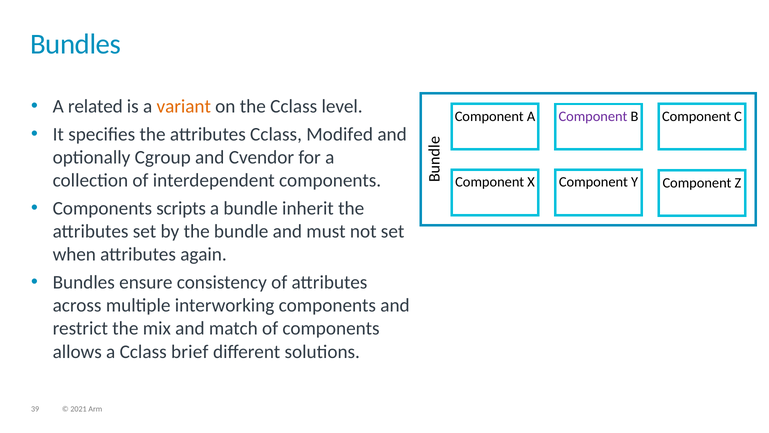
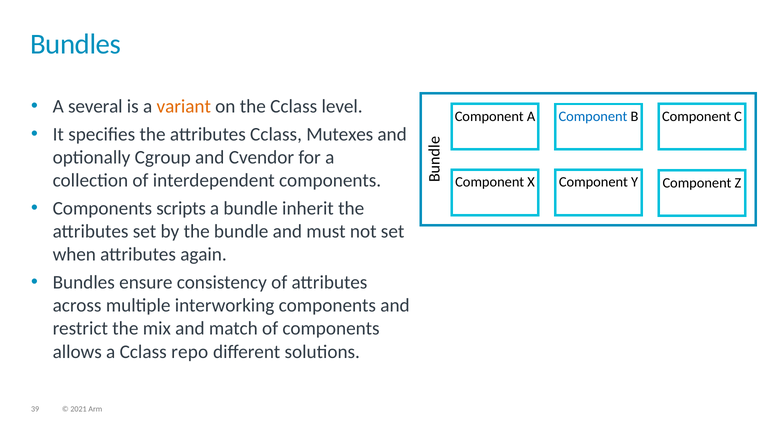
related: related -> several (95, 106)
Component colour: purple -> blue (593, 116)
Modifed: Modifed -> Mutexes (340, 134)
brief: brief -> repo (190, 351)
